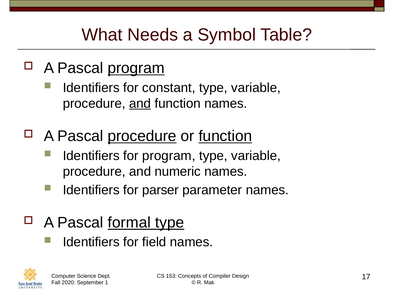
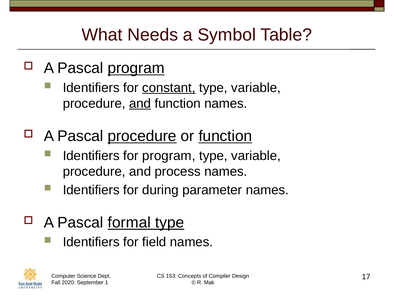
constant underline: none -> present (169, 88)
numeric: numeric -> process (178, 171)
parser: parser -> during (160, 190)
